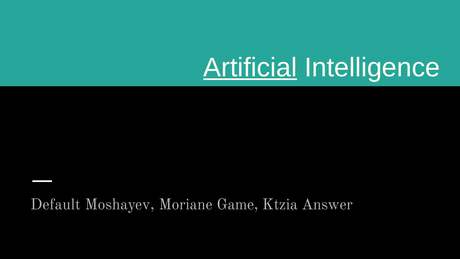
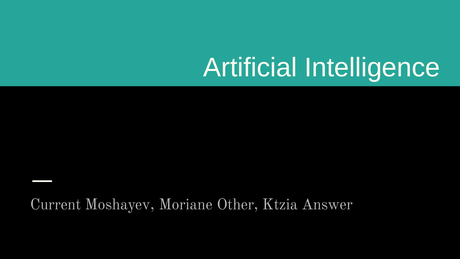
Artificial underline: present -> none (250, 68)
Default: Default -> Current (56, 204)
Game: Game -> Other (237, 204)
